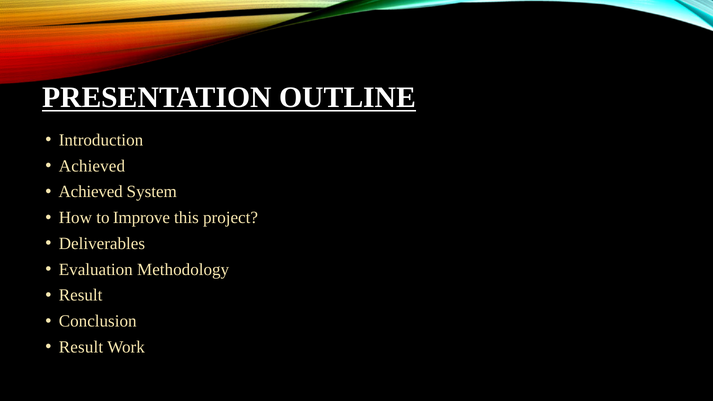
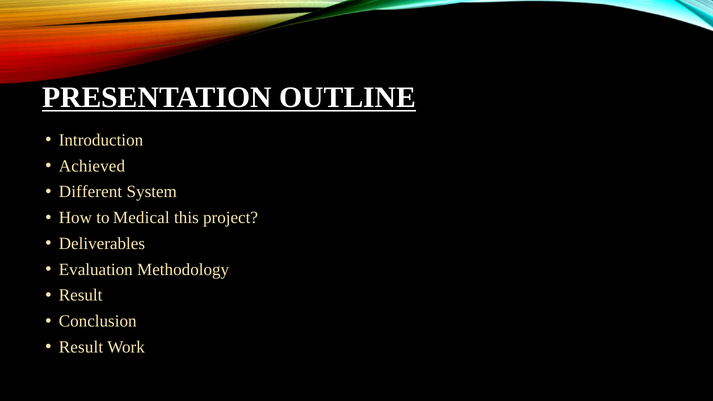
Achieved: Achieved -> Different (91, 192)
Improve: Improve -> Medical (141, 218)
